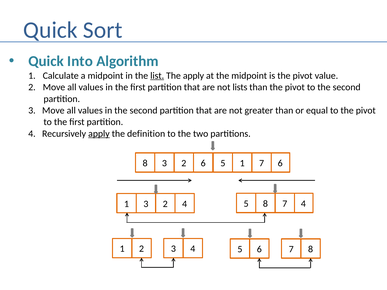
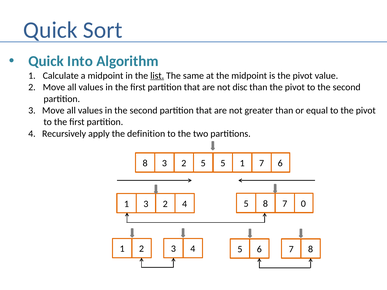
The apply: apply -> same (193, 76)
lists: lists -> disc (240, 87)
apply underline: present -> none (99, 134)
2 6: 6 -> 5 (203, 163)
8 4: 4 -> 0 (303, 204)
